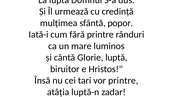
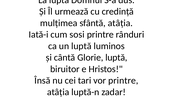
sfântă popor: popor -> atâția (120, 23)
fără: fără -> sosi (77, 35)
un mare: mare -> luptă (81, 46)
